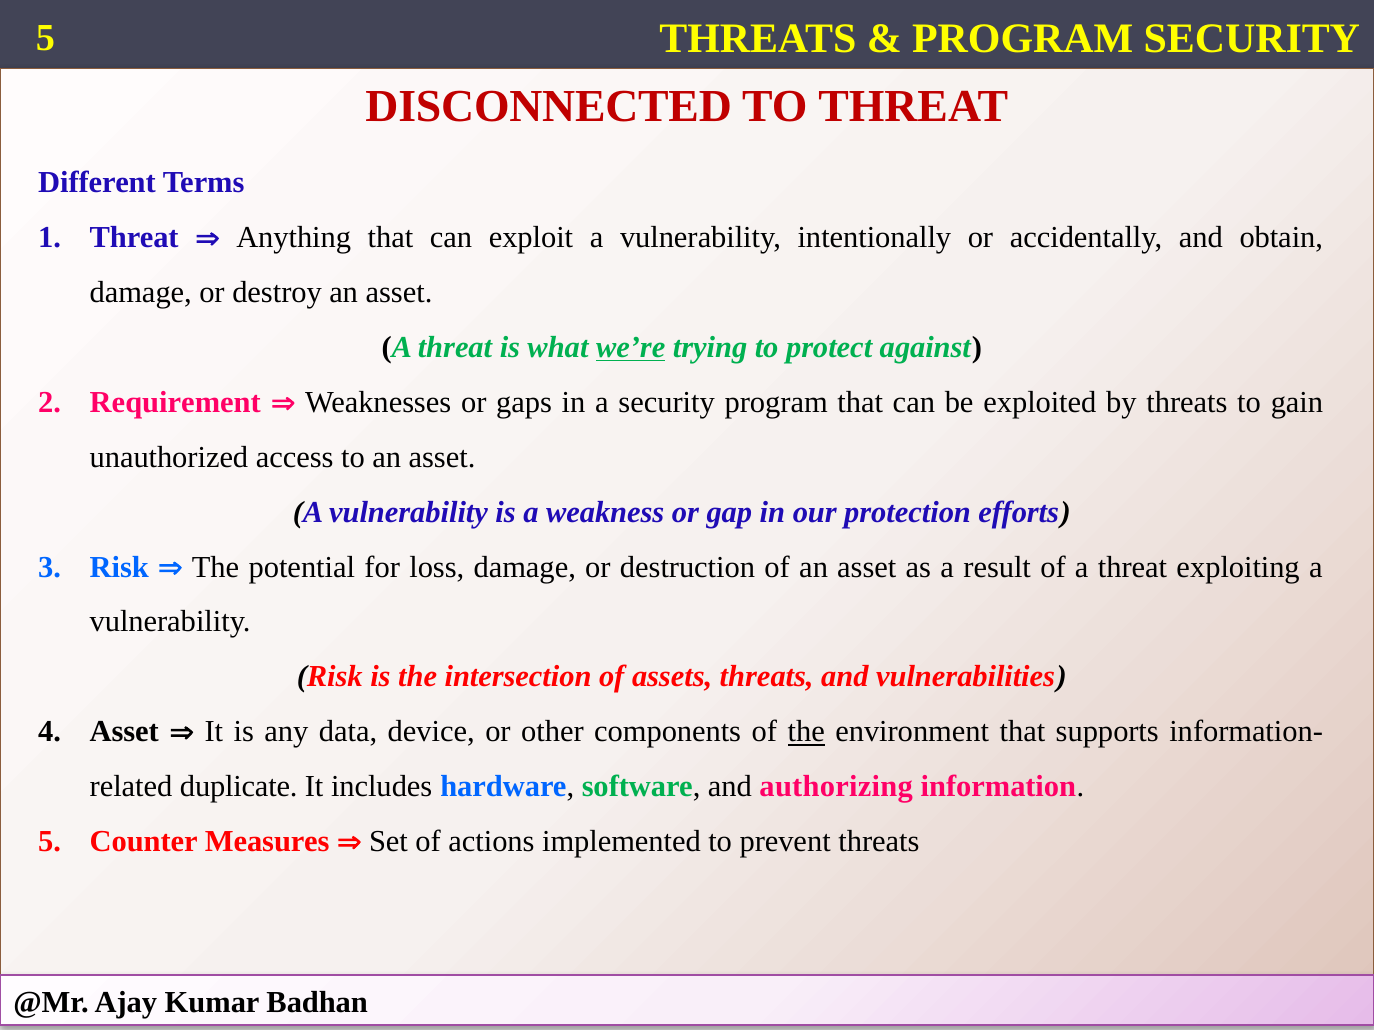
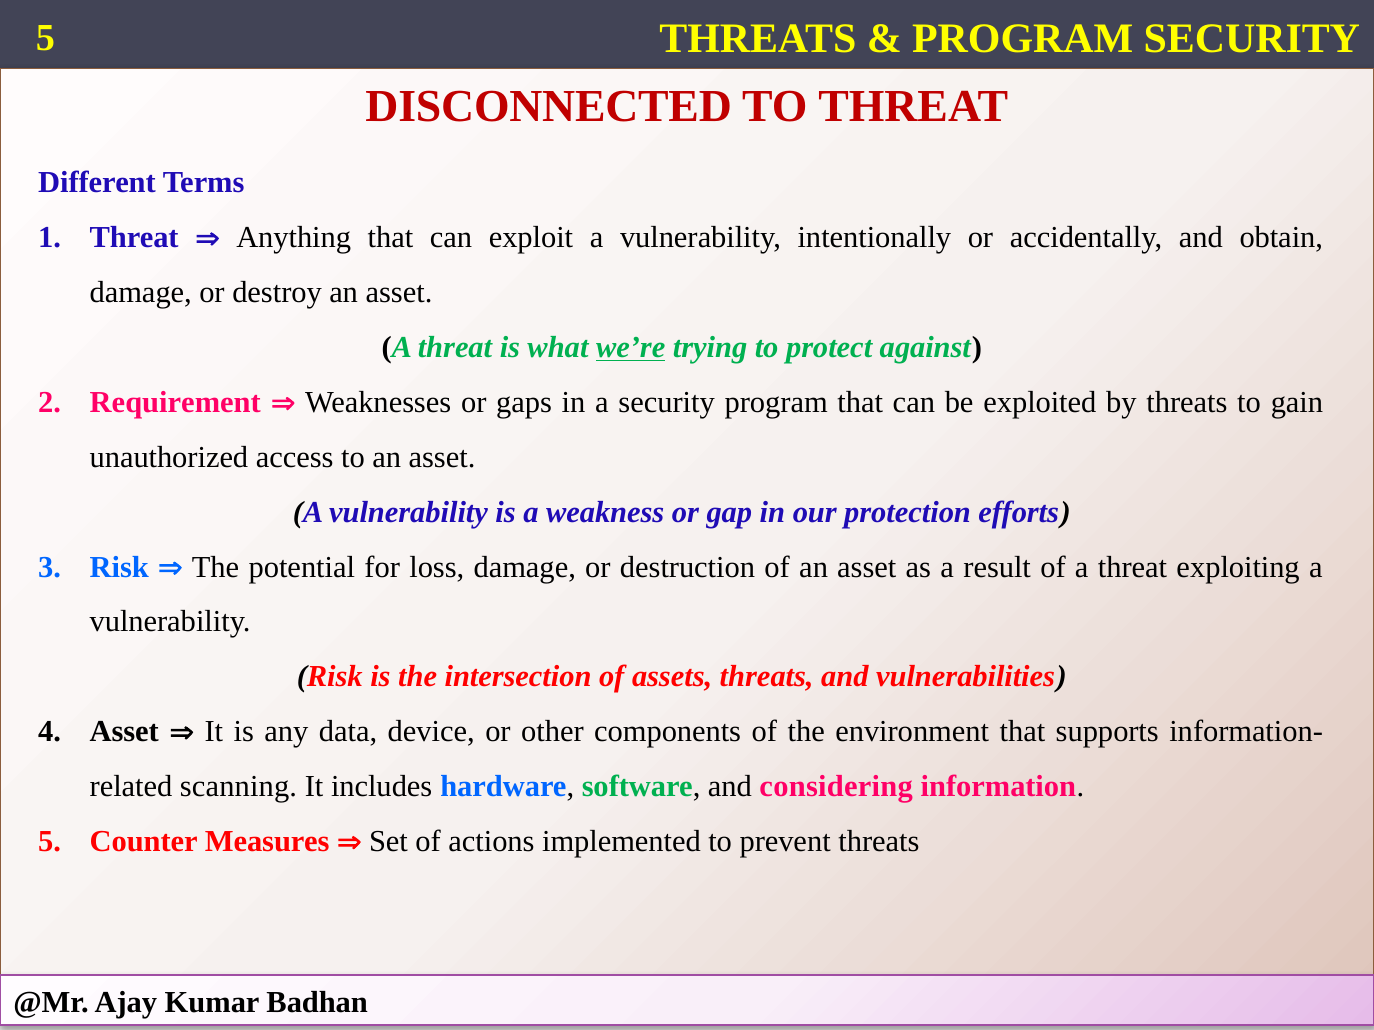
the underline: present -> none (806, 732)
duplicate: duplicate -> scanning (239, 787)
authorizing: authorizing -> considering (836, 787)
